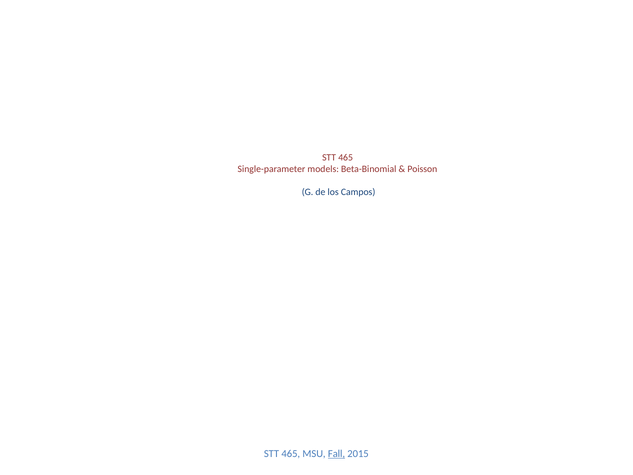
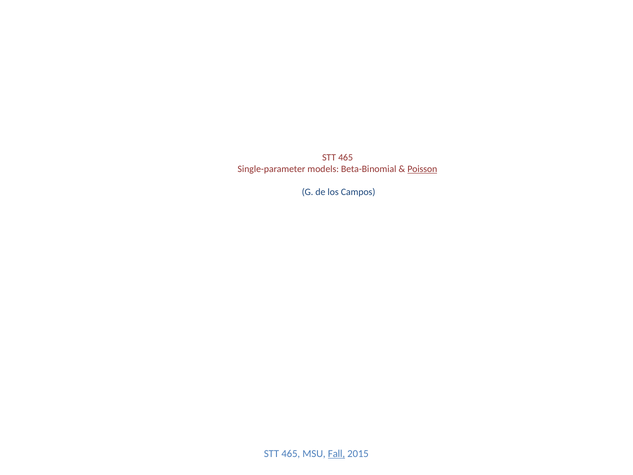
Poisson underline: none -> present (422, 169)
